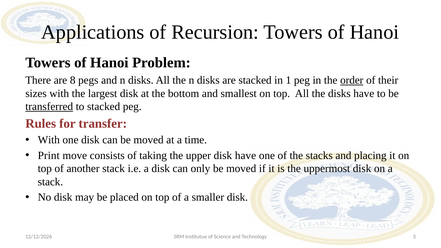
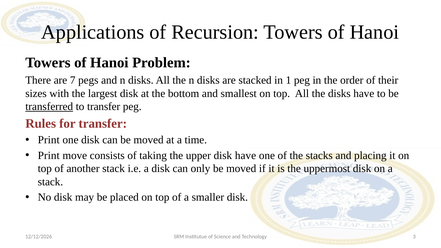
8: 8 -> 7 (73, 80)
order underline: present -> none (352, 80)
to stacked: stacked -> transfer (104, 107)
With: With -> Print (49, 140)
